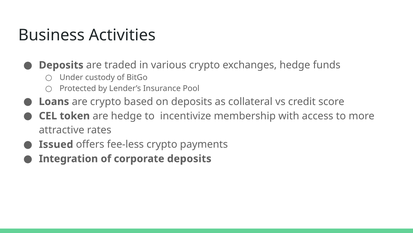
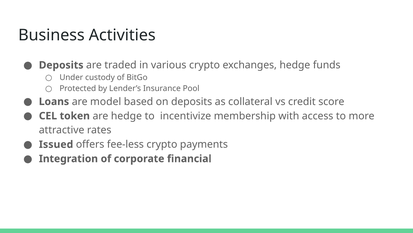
are crypto: crypto -> model (106, 101)
corporate deposits: deposits -> financial (189, 158)
